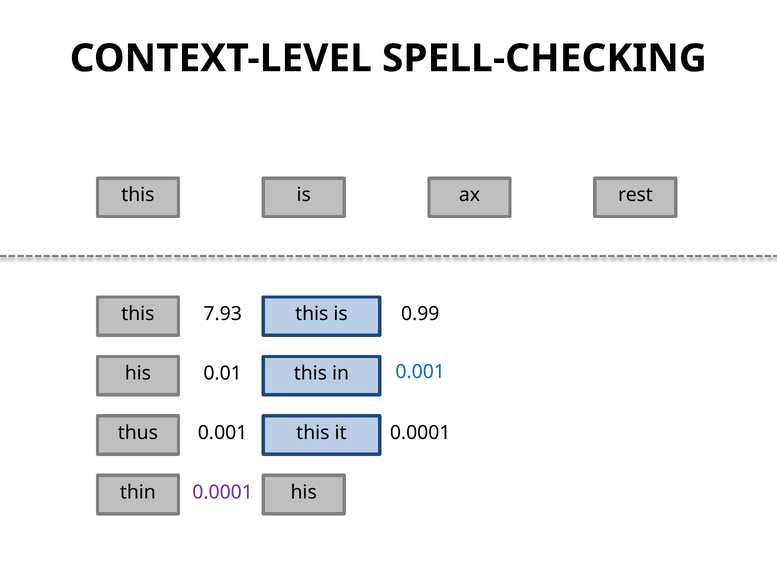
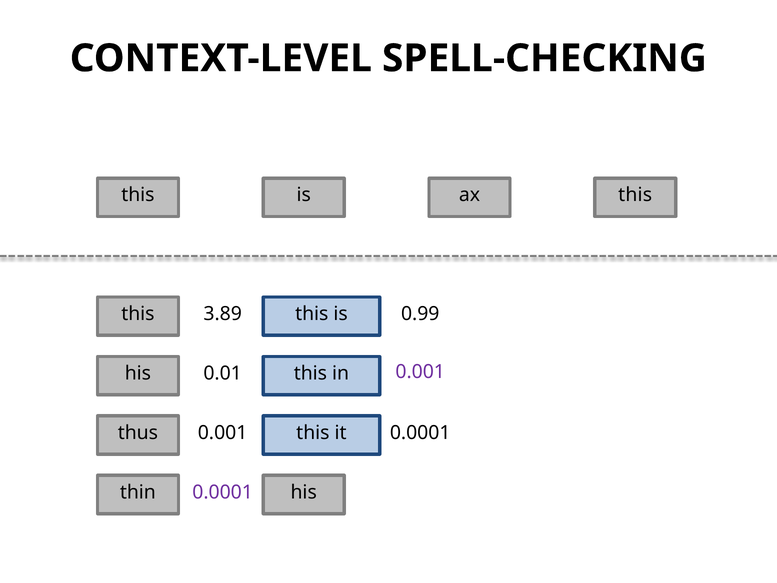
ax rest: rest -> this (635, 195)
7.93: 7.93 -> 3.89 (223, 314)
0.001 colour: blue -> purple (420, 372)
